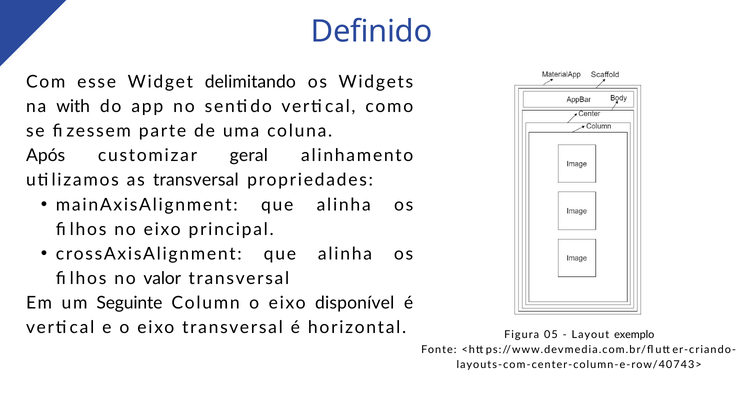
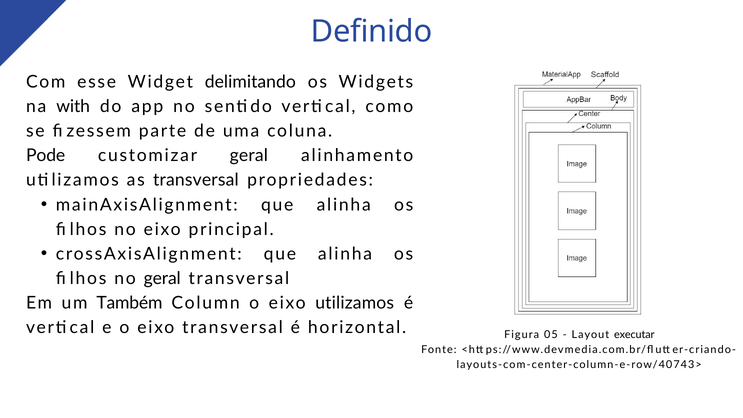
Após: Após -> Pode (46, 156)
no valor: valor -> geral (162, 278)
Seguinte: Seguinte -> Também (129, 303)
eixo disponível: disponível -> utilizamos (355, 303)
exemplo: exemplo -> executar (634, 335)
